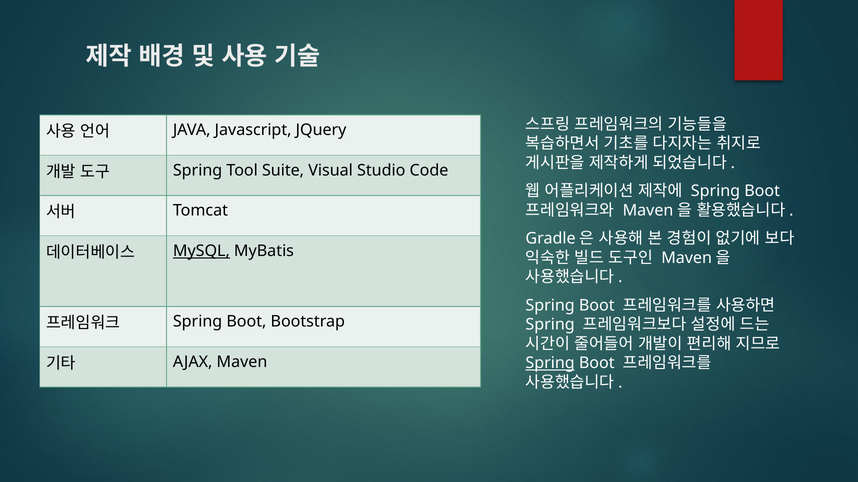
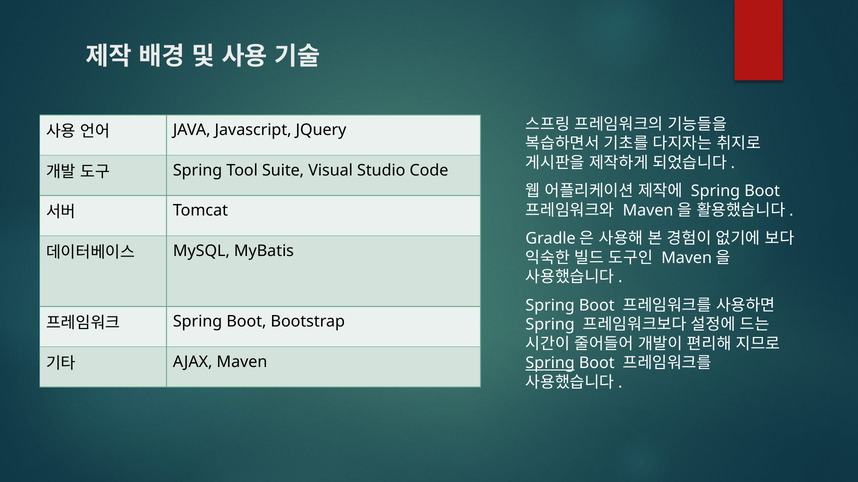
MySQL underline: present -> none (201, 251)
